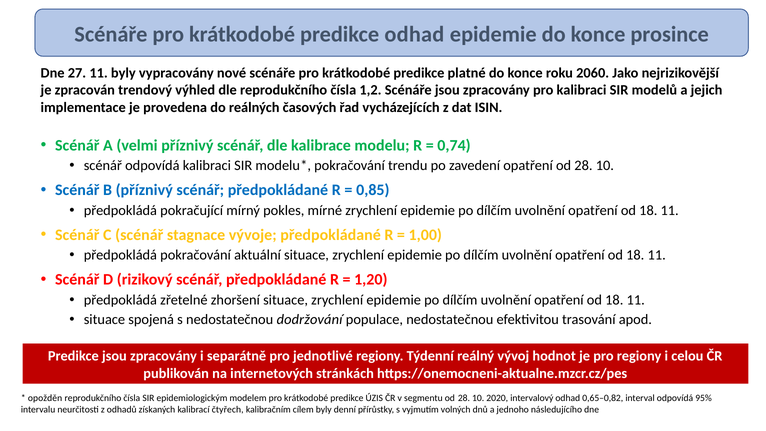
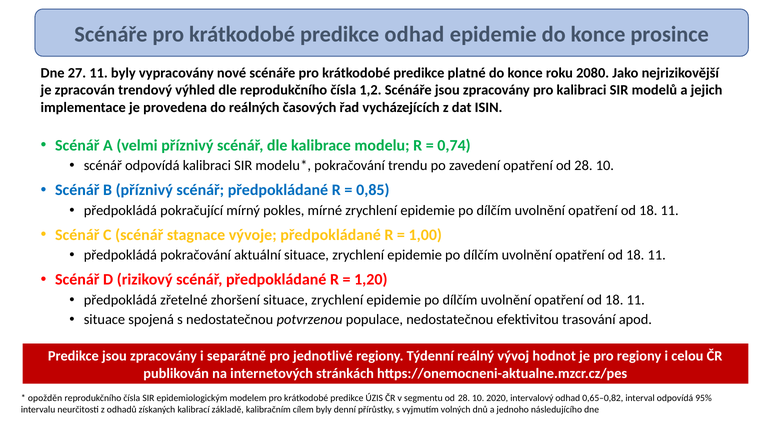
2060: 2060 -> 2080 (593, 73)
dodržování: dodržování -> potvrzenou (310, 319)
čtyřech: čtyřech -> základě (228, 410)
